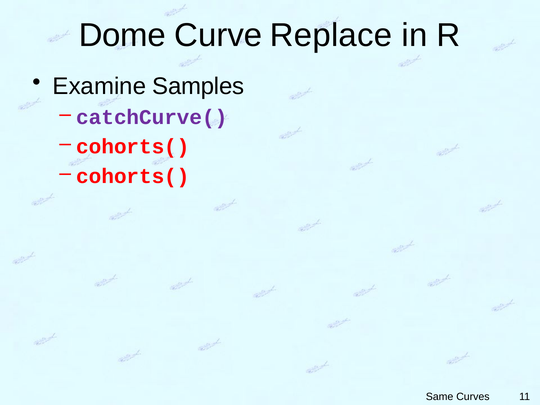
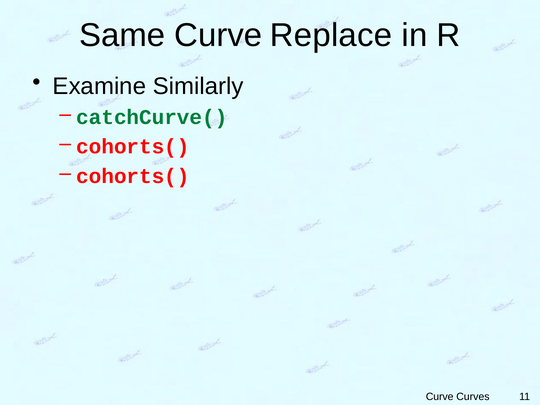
Dome: Dome -> Same (122, 35)
Samples: Samples -> Similarly (198, 86)
catchCurve( colour: purple -> green (152, 117)
Same: Same -> Curve (440, 397)
